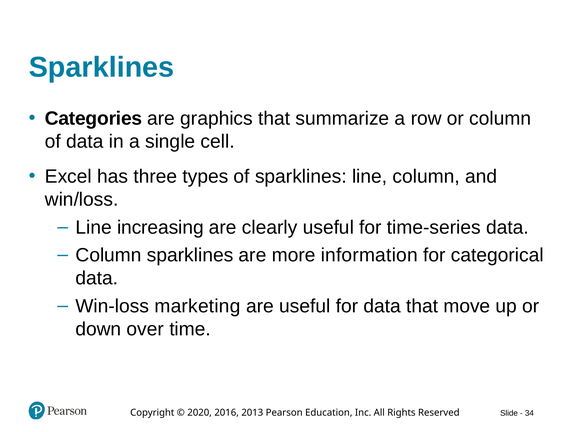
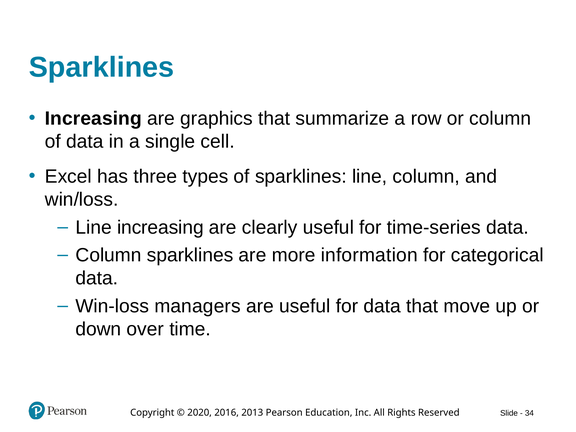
Categories: Categories -> Increasing (93, 118)
marketing: marketing -> managers (198, 306)
